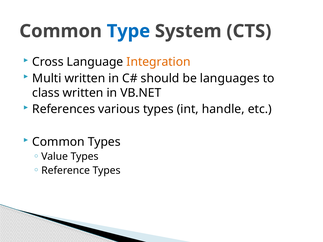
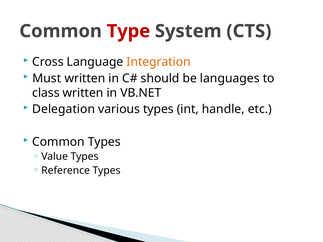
Type colour: blue -> red (128, 31)
Multi: Multi -> Must (47, 78)
References: References -> Delegation (64, 109)
